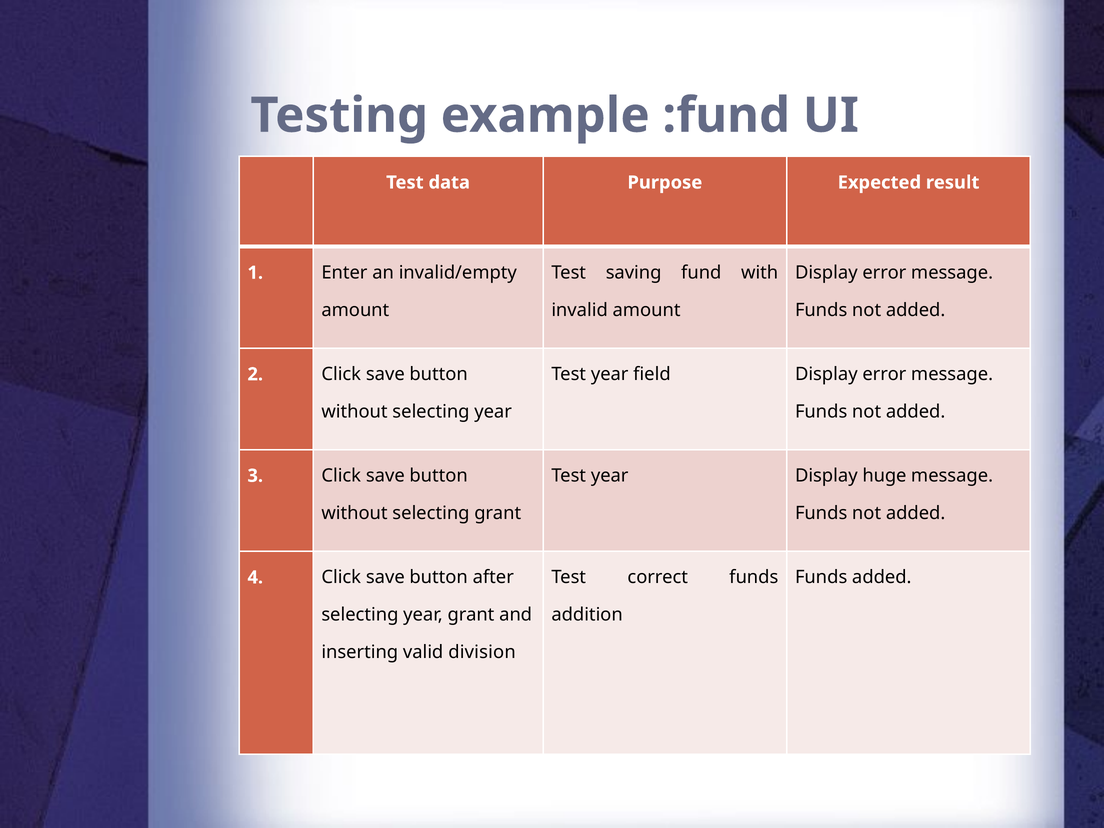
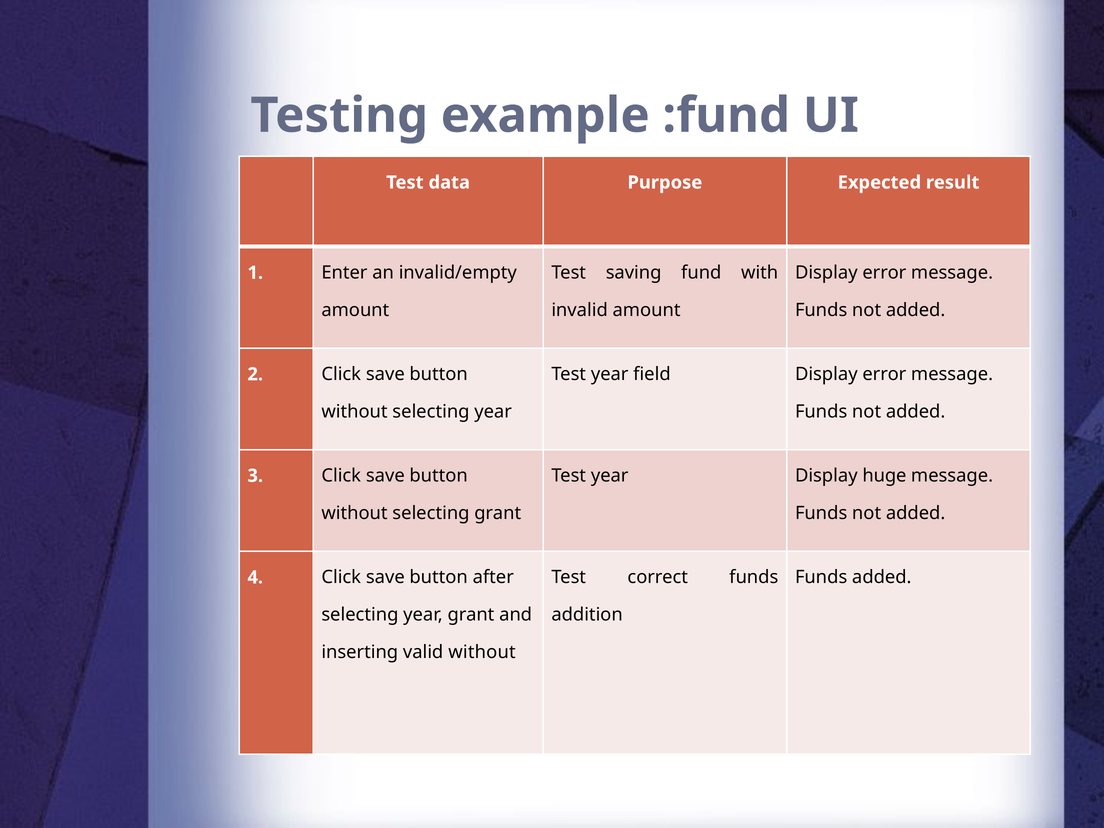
valid division: division -> without (482, 652)
